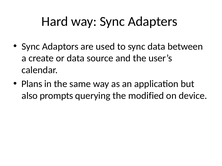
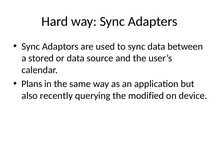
create: create -> stored (41, 58)
prompts: prompts -> recently (56, 96)
